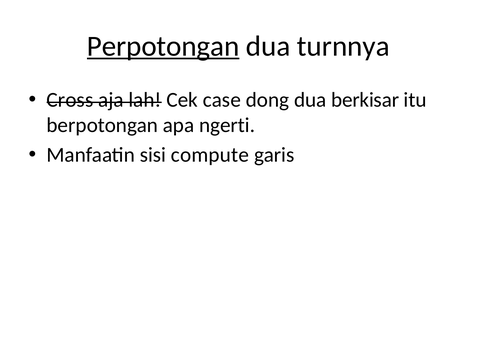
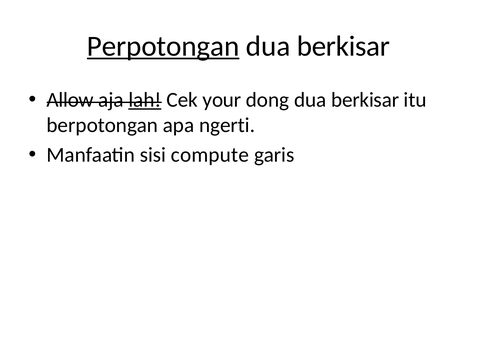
turnnya: turnnya -> berkisar (343, 46)
Cross: Cross -> Allow (70, 100)
lah underline: none -> present (145, 100)
case: case -> your (222, 100)
